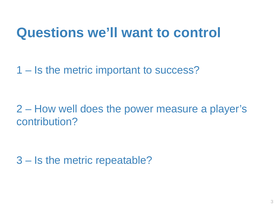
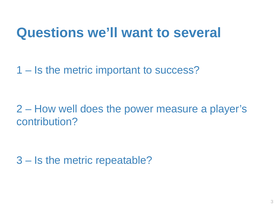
control: control -> several (197, 33)
